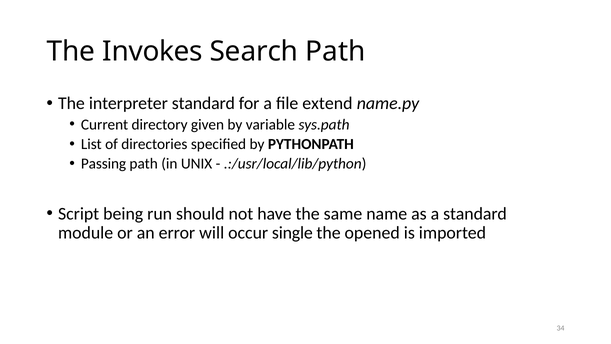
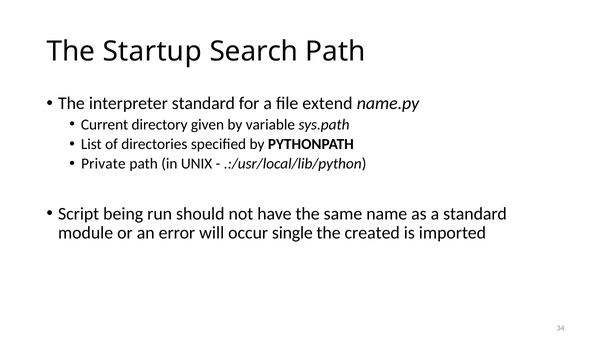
Invokes: Invokes -> Startup (152, 51)
Passing: Passing -> Private (103, 164)
opened: opened -> created (372, 233)
